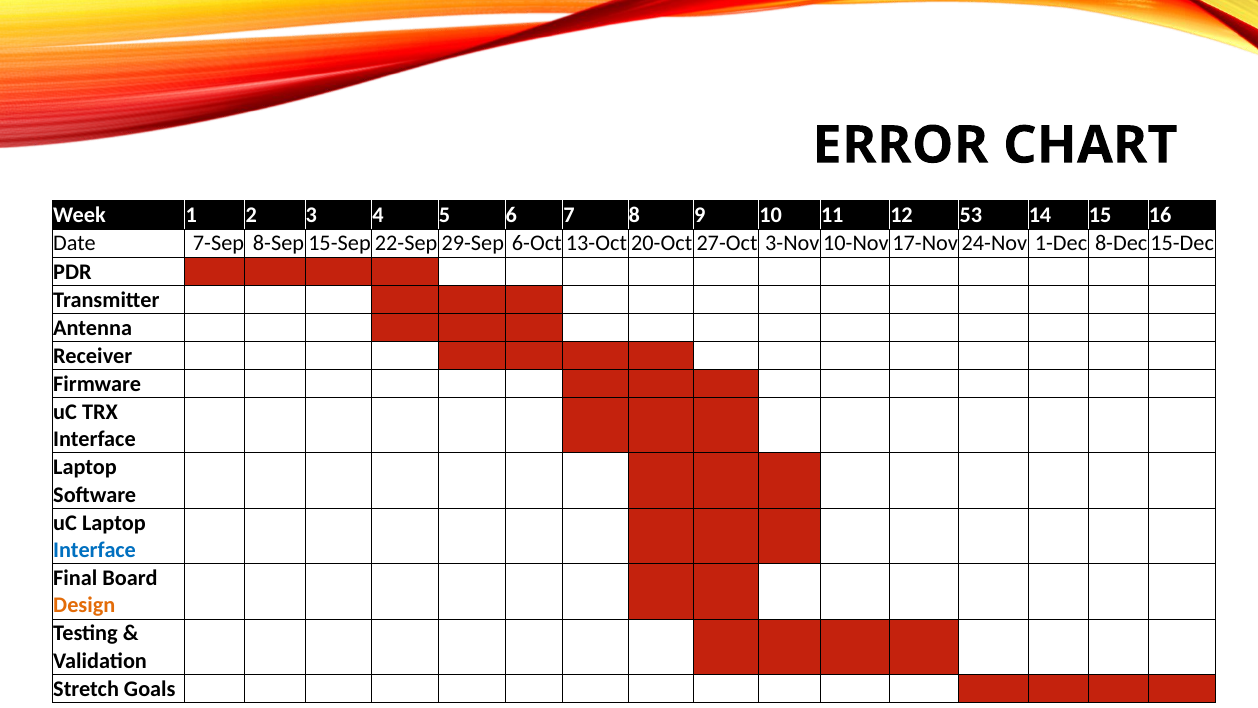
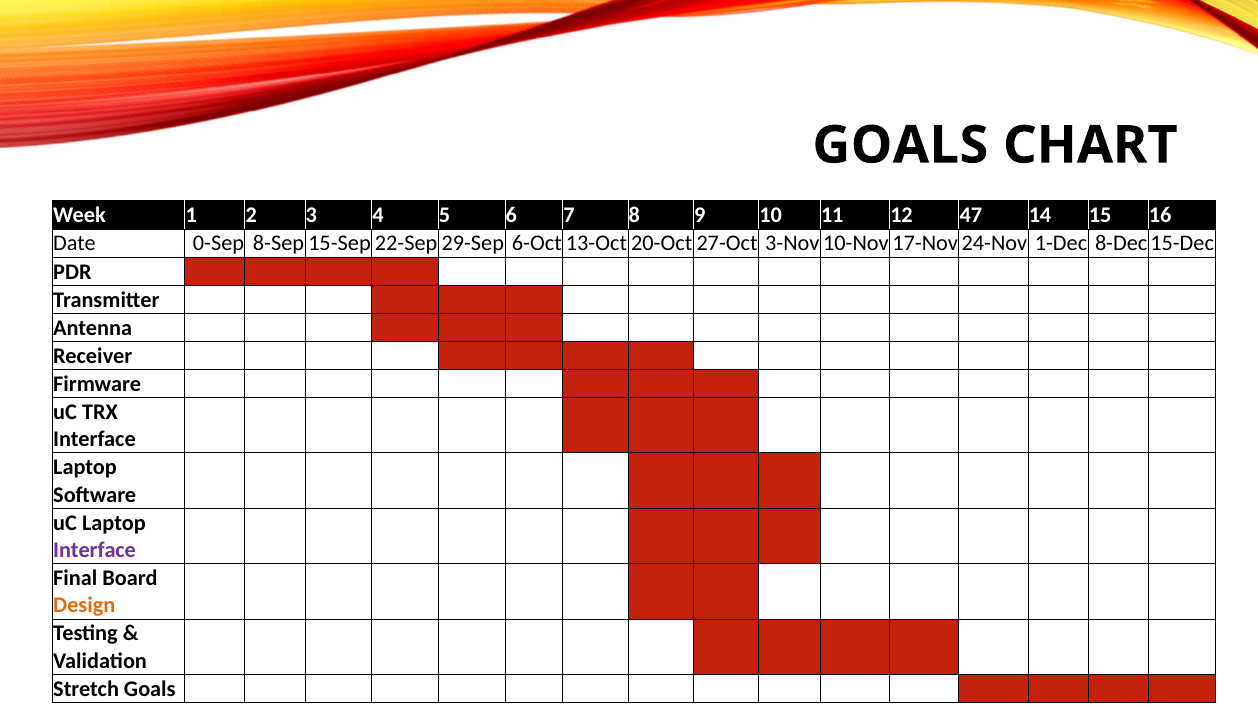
ERROR: ERROR -> GOALS (900, 145)
53: 53 -> 47 (971, 215)
7-Sep: 7-Sep -> 0-Sep (218, 243)
Interface colour: blue -> purple (95, 550)
